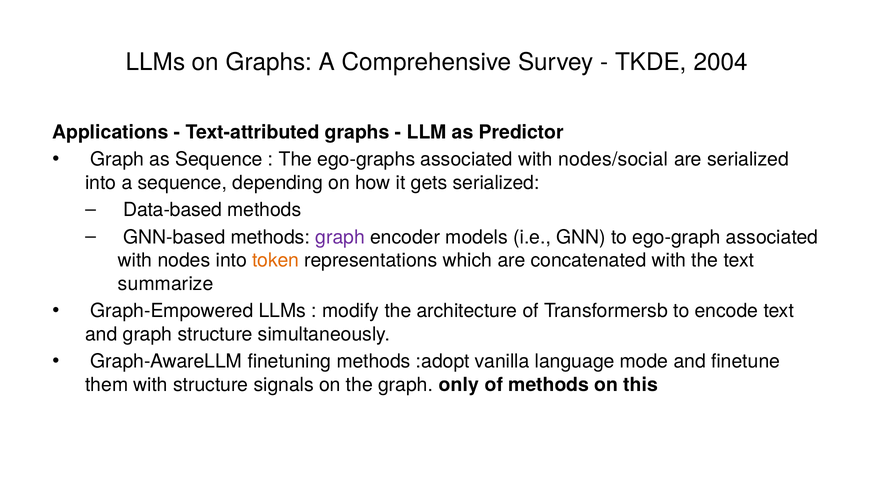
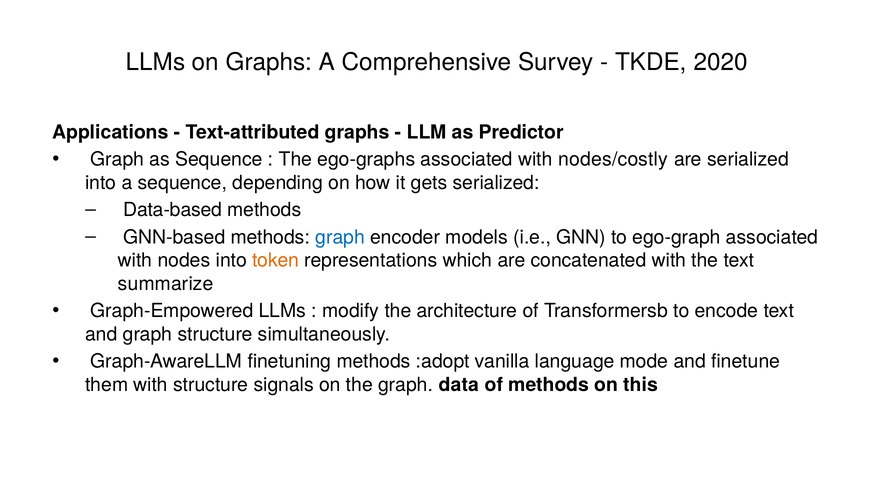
2004: 2004 -> 2020 (721, 62)
nodes/social: nodes/social -> nodes/costly (613, 159)
graph colour: purple -> blue (340, 237)
only: only -> data (459, 384)
